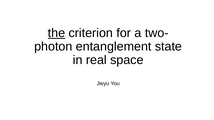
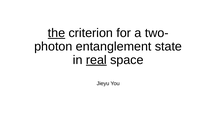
real underline: none -> present (96, 60)
